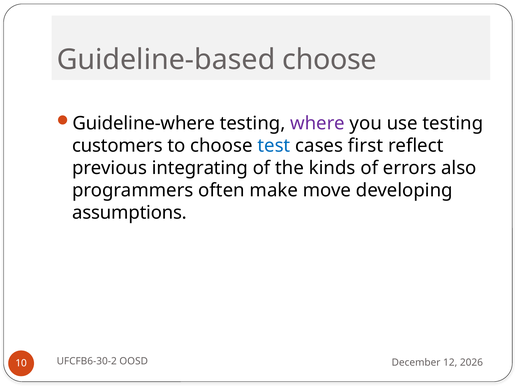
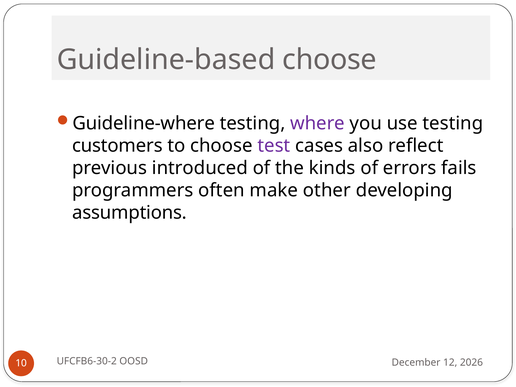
test colour: blue -> purple (274, 146)
first: first -> also (366, 146)
integrating: integrating -> introduced (200, 168)
also: also -> fails (459, 168)
move: move -> other (327, 190)
